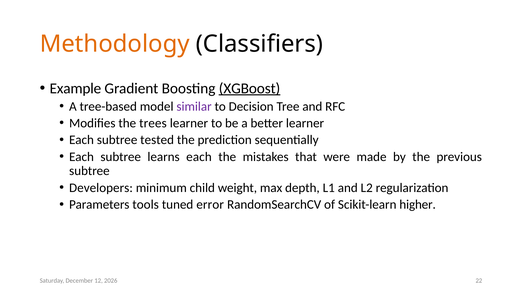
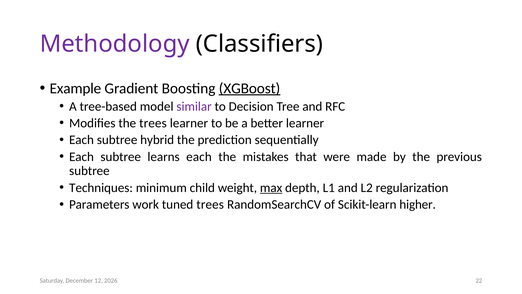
Methodology colour: orange -> purple (115, 44)
tested: tested -> hybrid (157, 140)
Developers: Developers -> Techniques (101, 188)
max underline: none -> present (271, 188)
tools: tools -> work (146, 204)
tuned error: error -> trees (210, 204)
